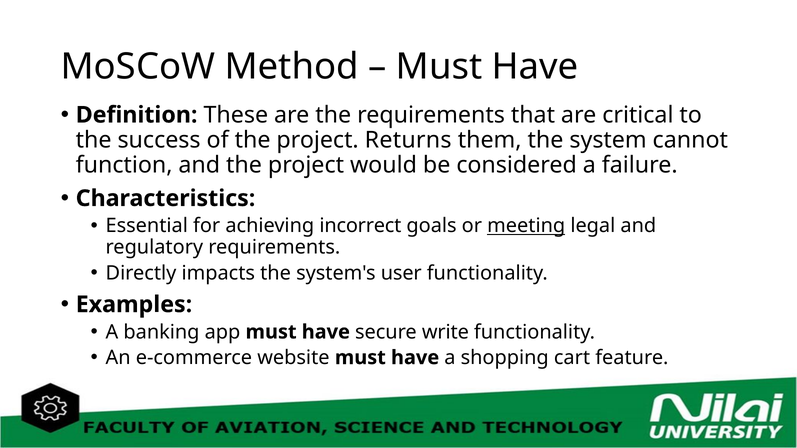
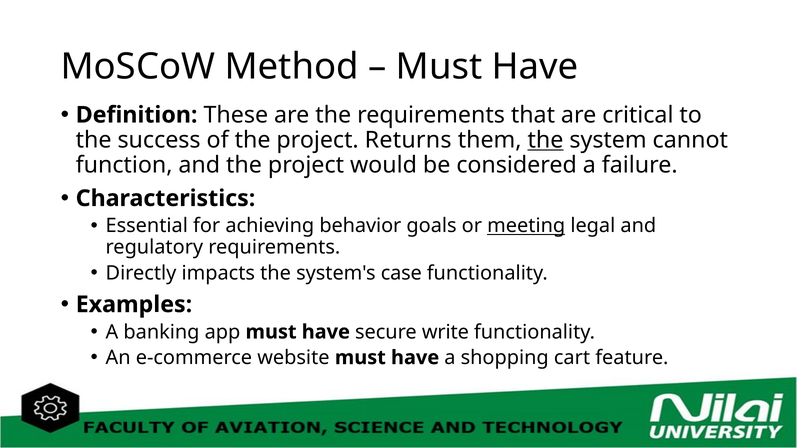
the underline: none -> present (545, 140)
incorrect: incorrect -> behavior (360, 226)
user: user -> case (401, 273)
